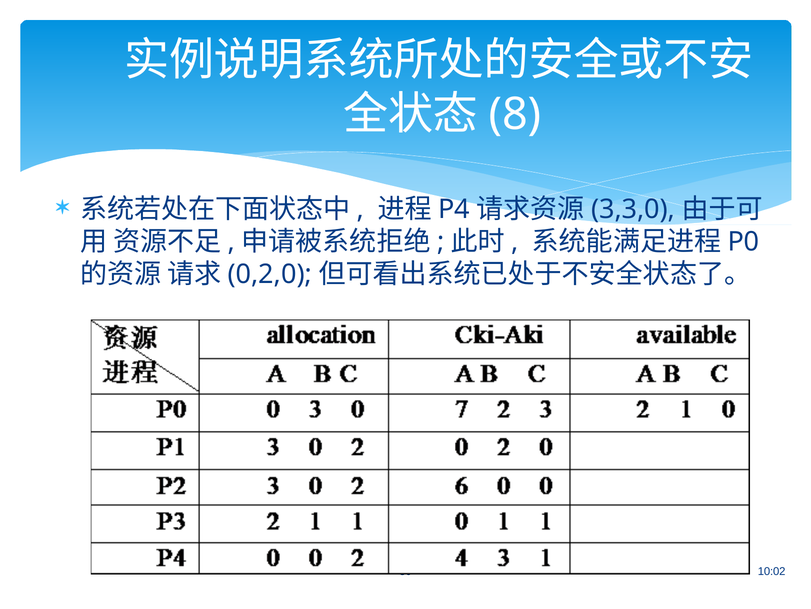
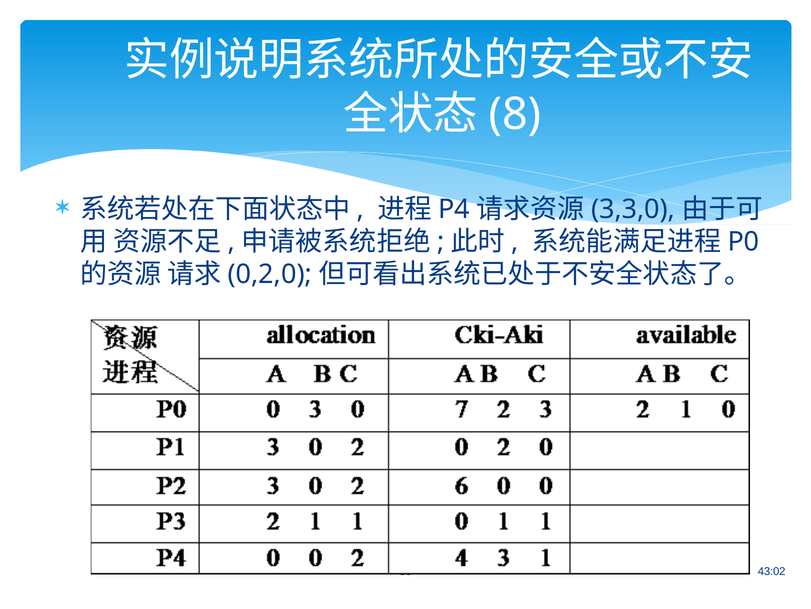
10:02: 10:02 -> 43:02 (772, 571)
